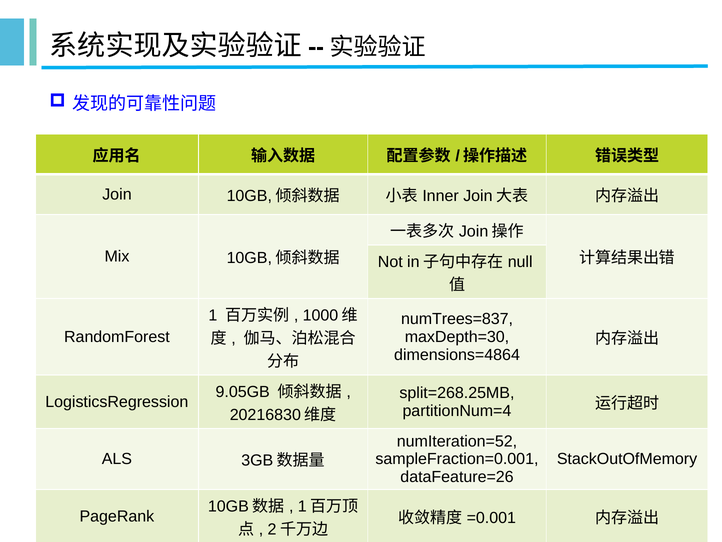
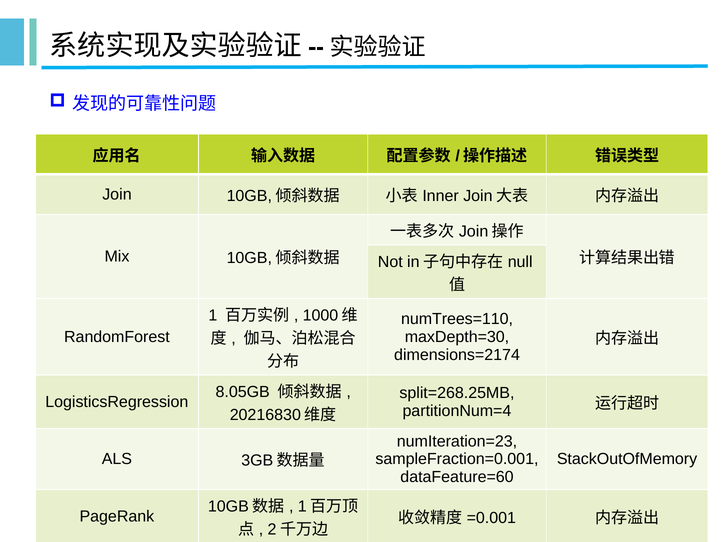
numTrees=837: numTrees=837 -> numTrees=110 (457, 319)
dimensions=4864: dimensions=4864 -> dimensions=2174 (457, 354)
9.05GB: 9.05GB -> 8.05GB (243, 392)
numIteration=52: numIteration=52 -> numIteration=23 (457, 441)
dataFeature=26: dataFeature=26 -> dataFeature=60 (457, 477)
